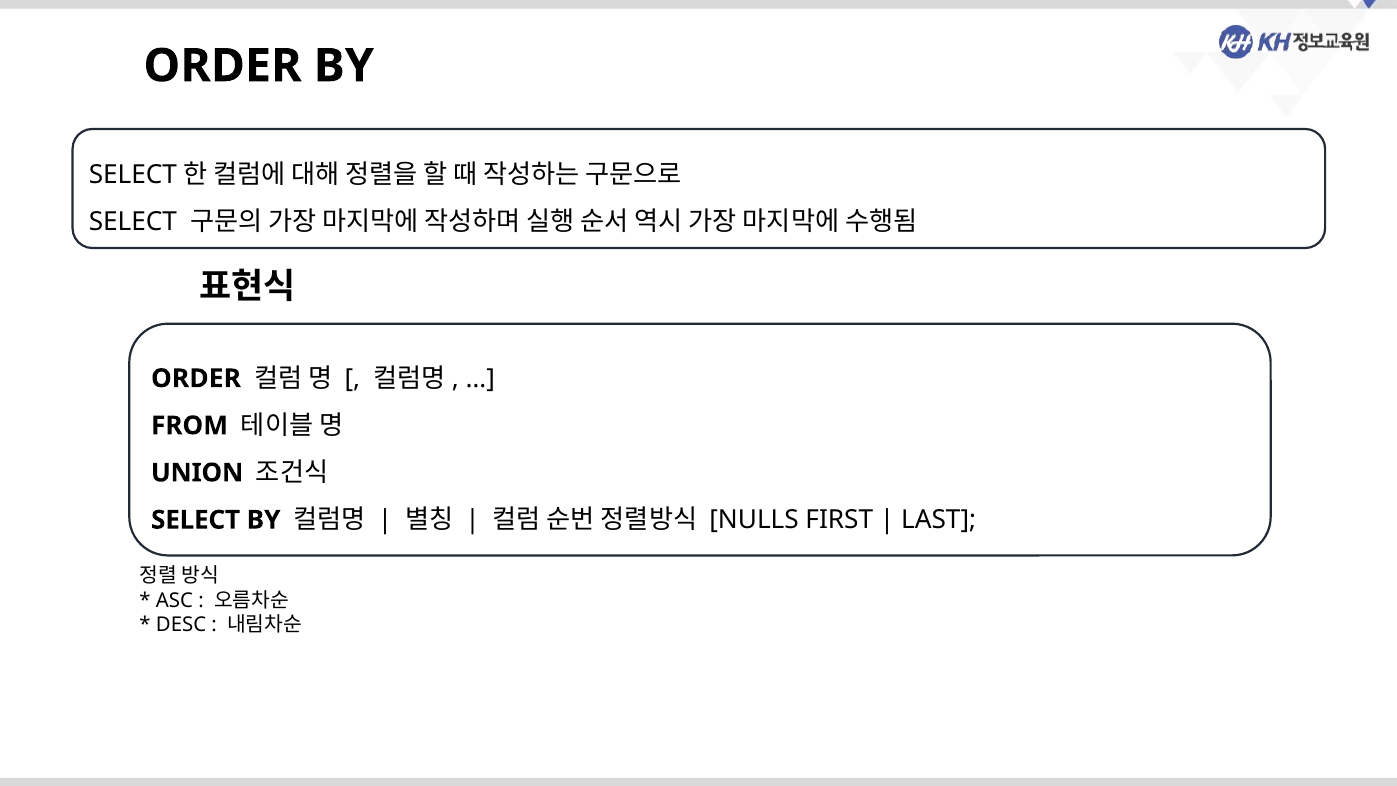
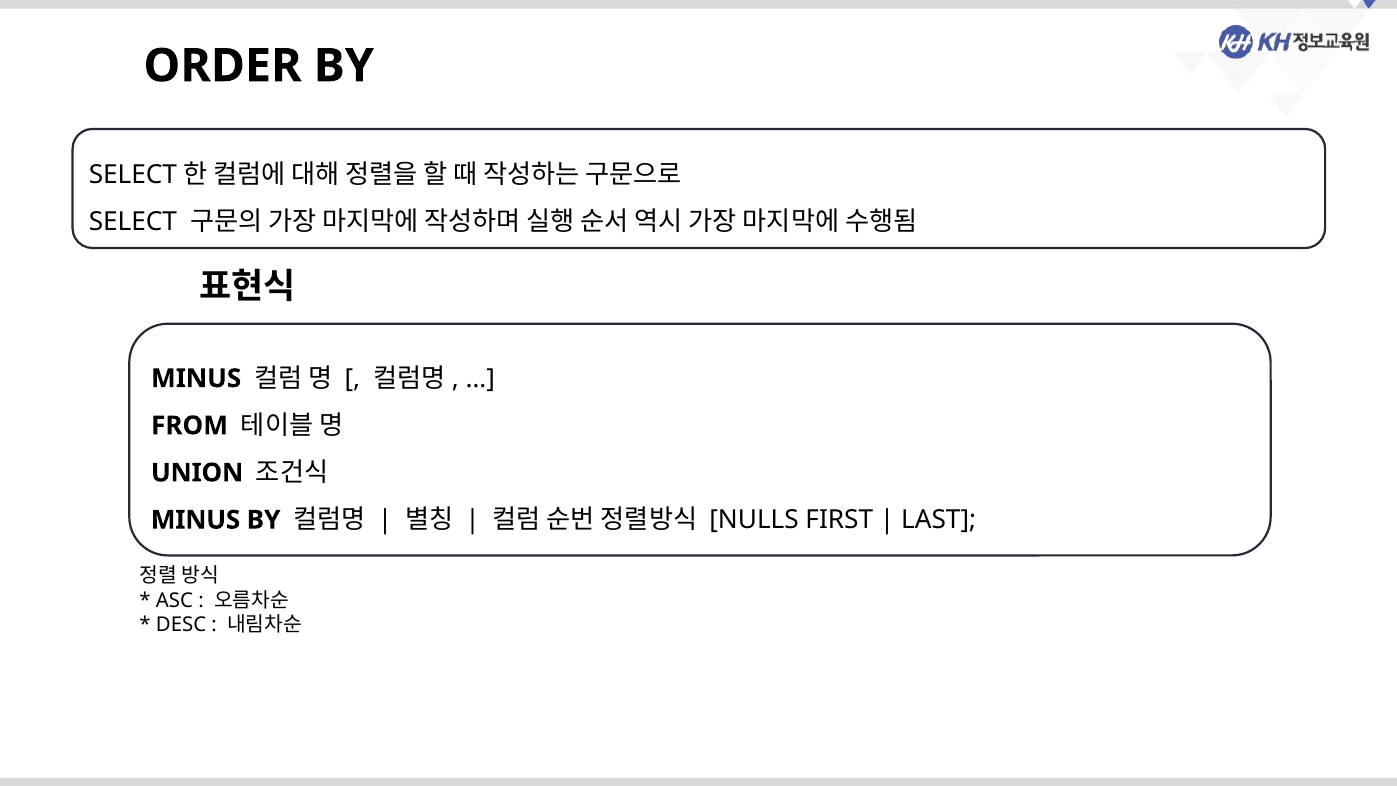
ORDER: ORDER -> MINUS (196, 378)
SELECT: SELECT -> MINUS (196, 520)
